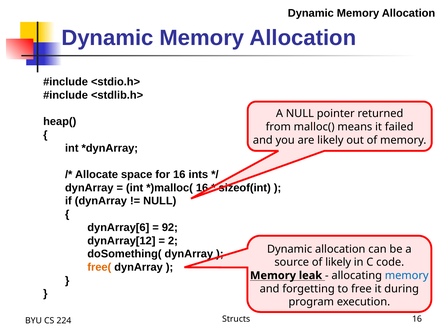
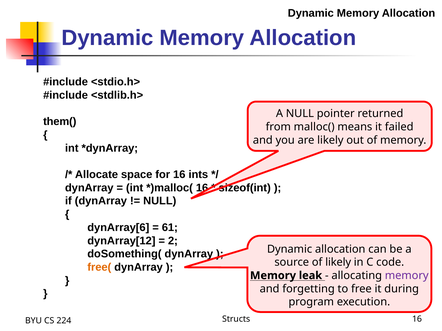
heap(: heap( -> them( (60, 122)
92: 92 -> 61 (170, 228)
memory colour: blue -> purple (407, 276)
